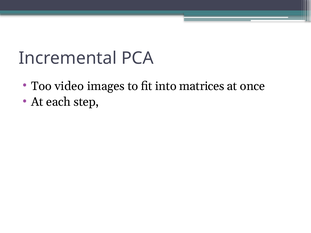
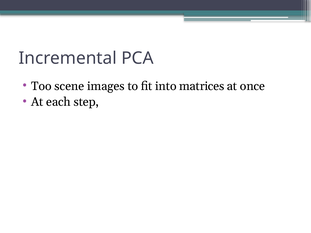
video: video -> scene (69, 86)
